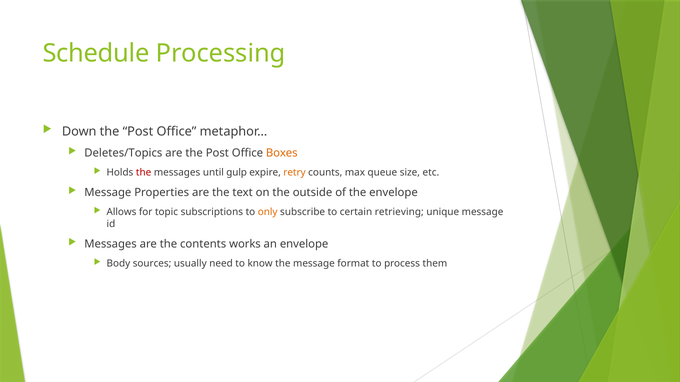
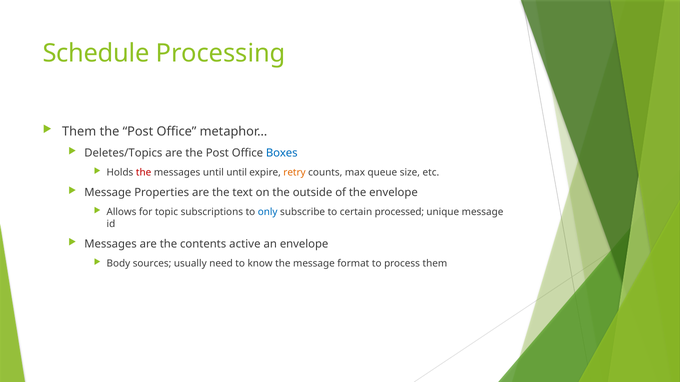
Down: Down -> Them (79, 132)
Boxes colour: orange -> blue (282, 153)
until gulp: gulp -> until (237, 173)
only colour: orange -> blue (268, 212)
retrieving: retrieving -> processed (399, 212)
works: works -> active (245, 244)
